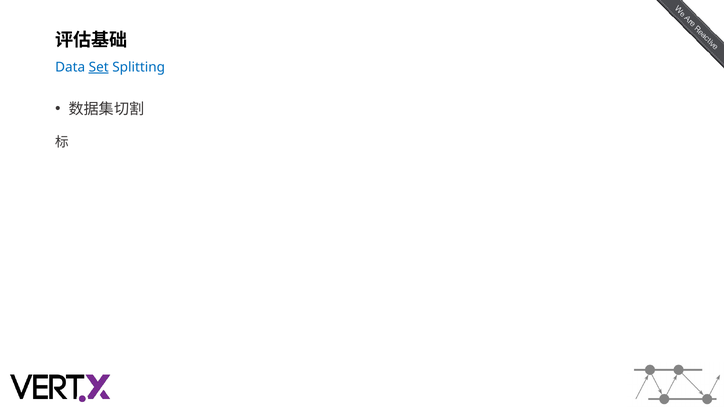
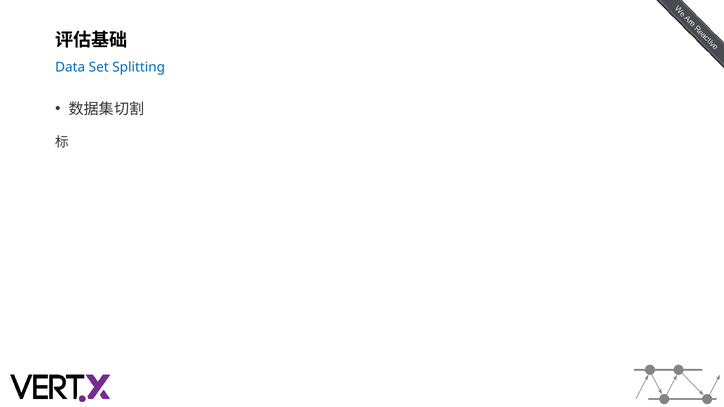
Set underline: present -> none (99, 67)
